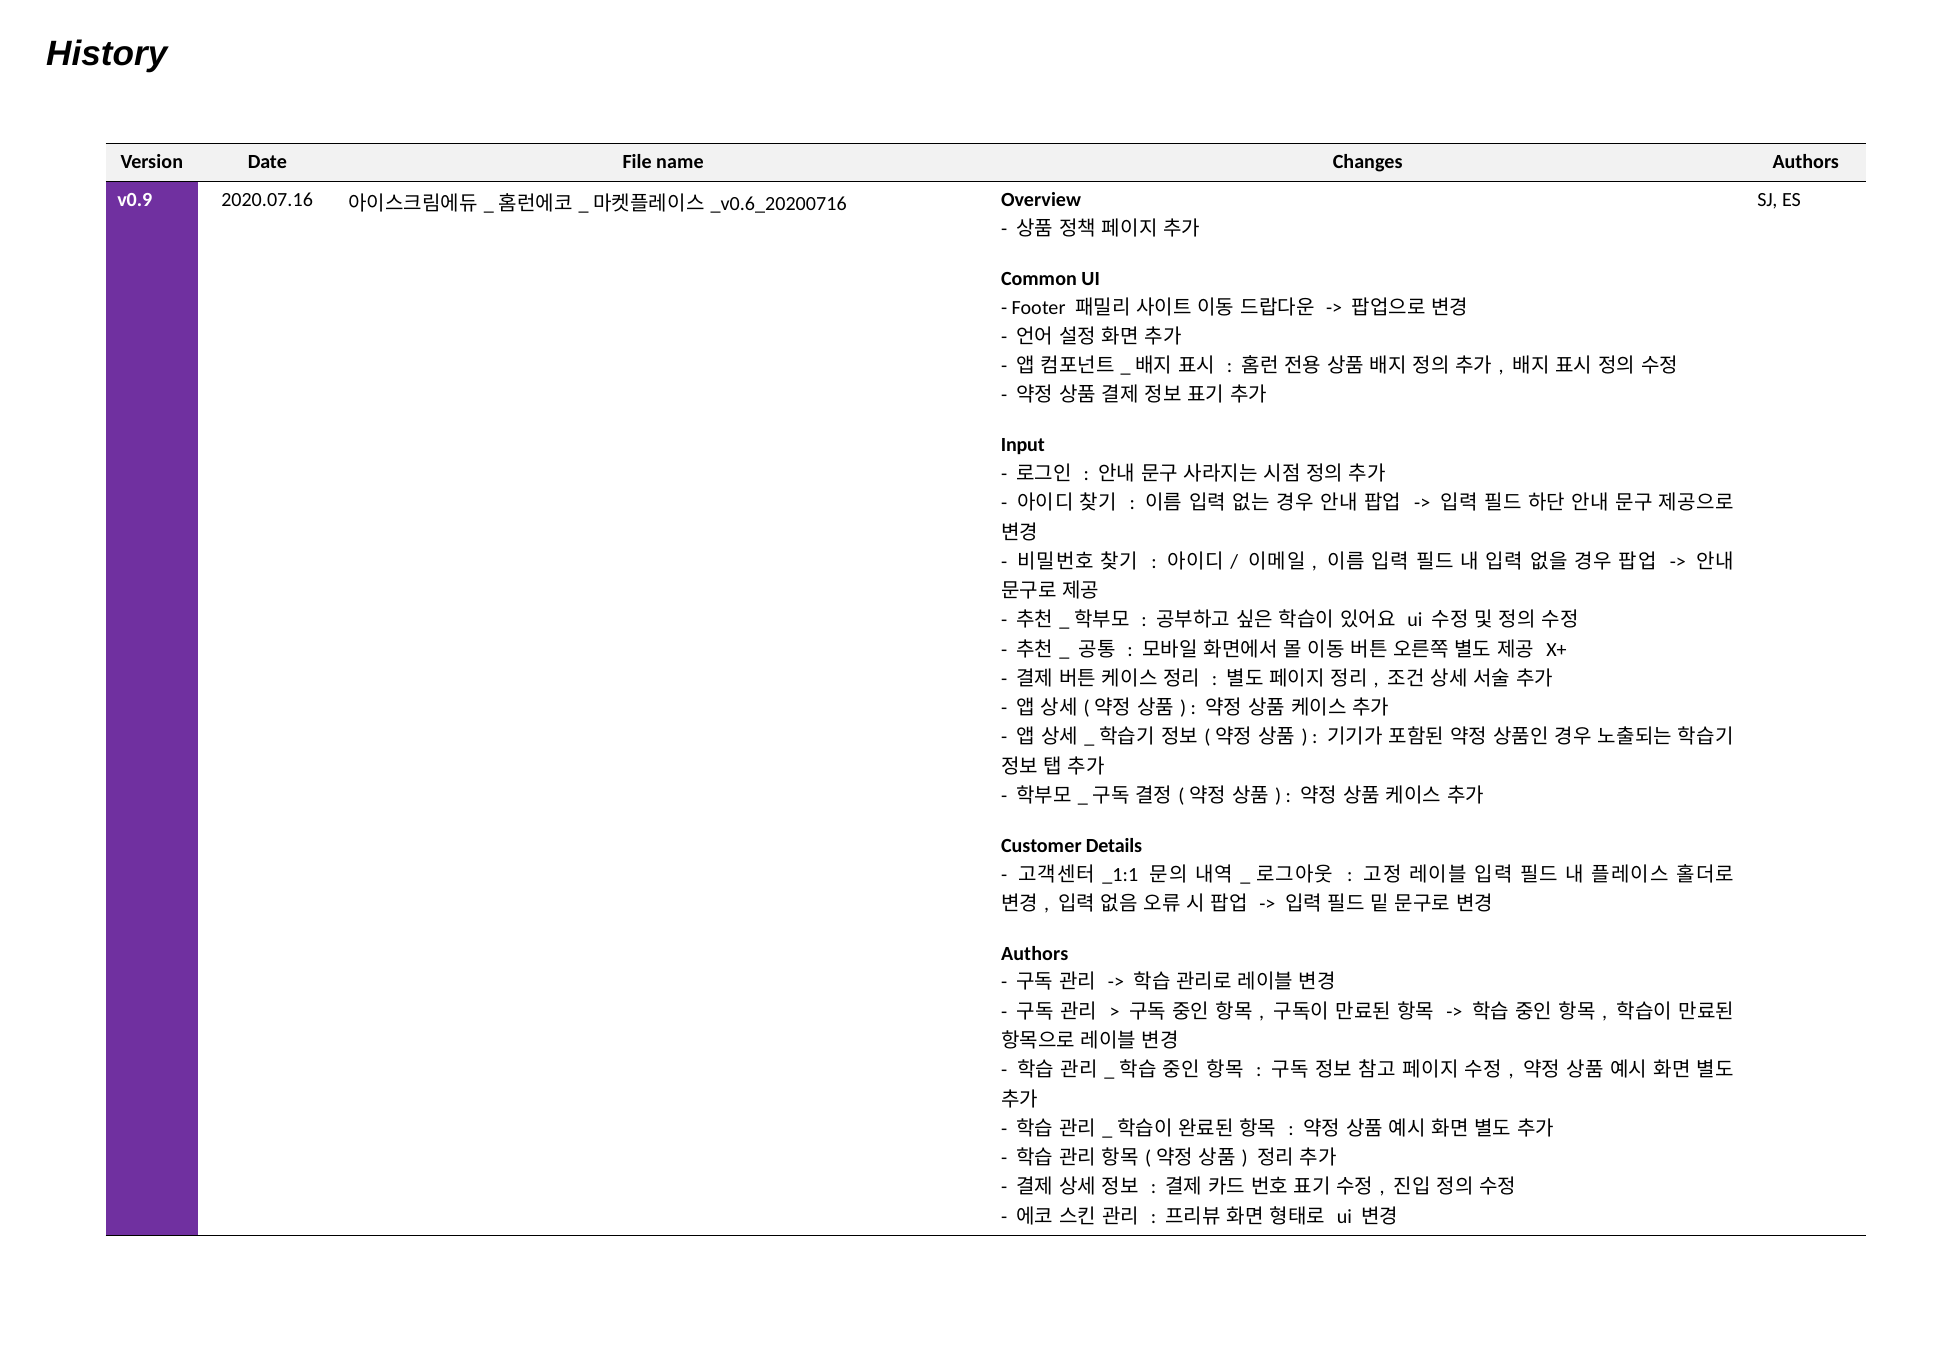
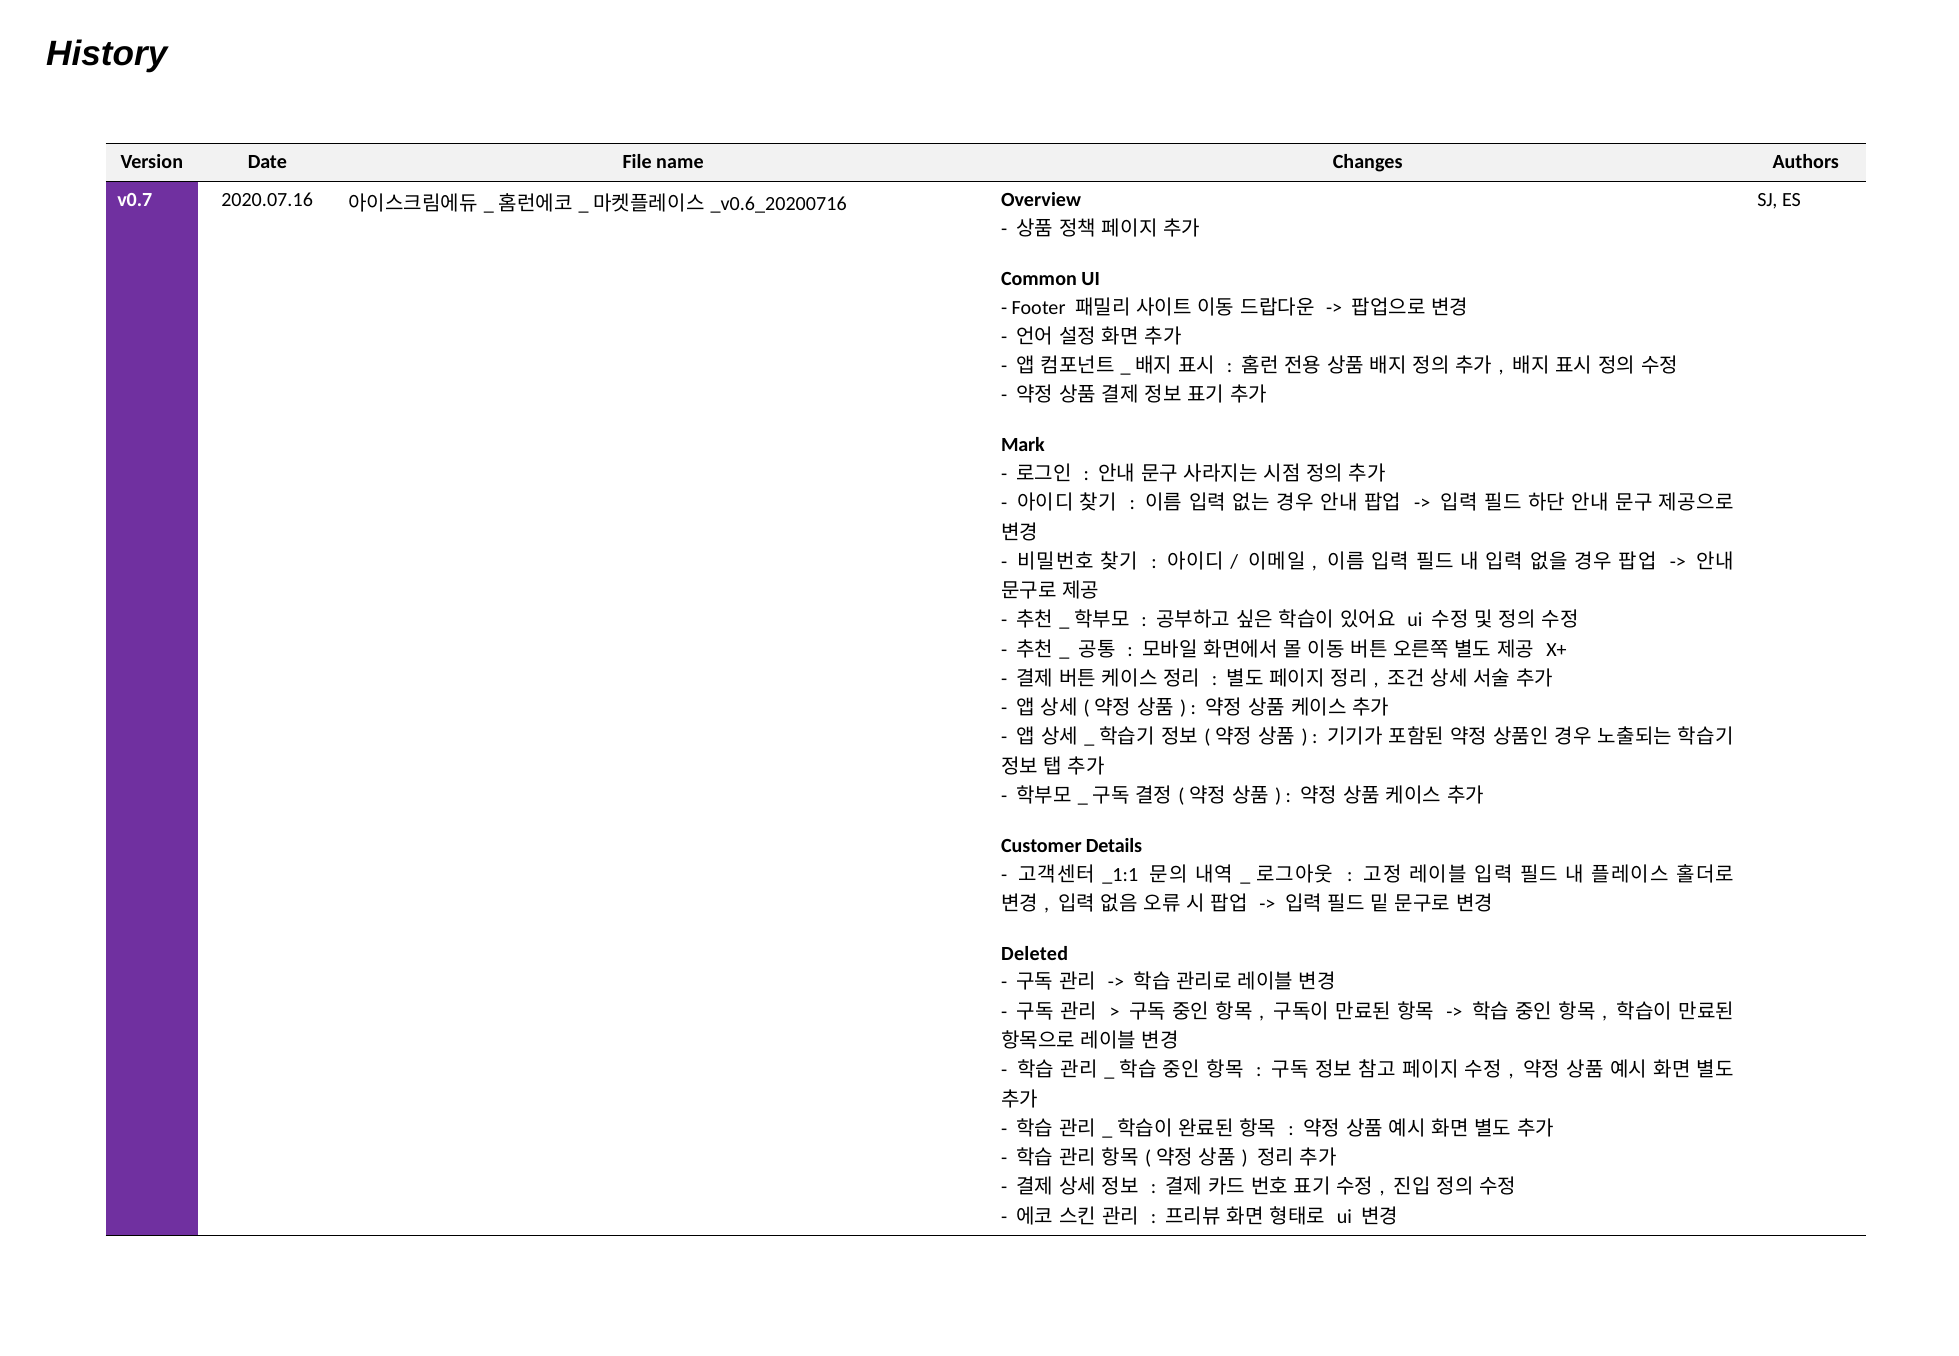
v0.9: v0.9 -> v0.7 (135, 200)
Input: Input -> Mark (1023, 445)
Authors: Authors -> Deleted (1035, 954)
